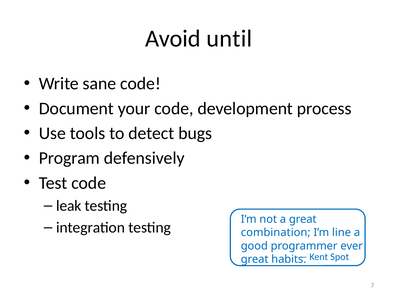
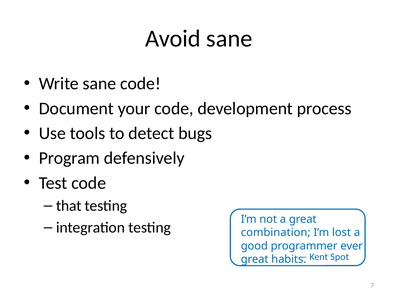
Avoid until: until -> sane (229, 39)
leak: leak -> that (69, 205)
line: line -> lost (341, 232)
